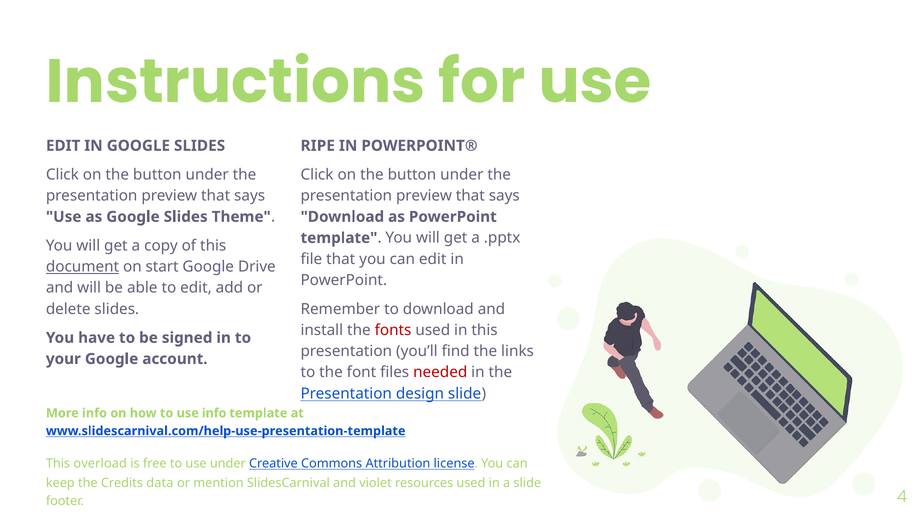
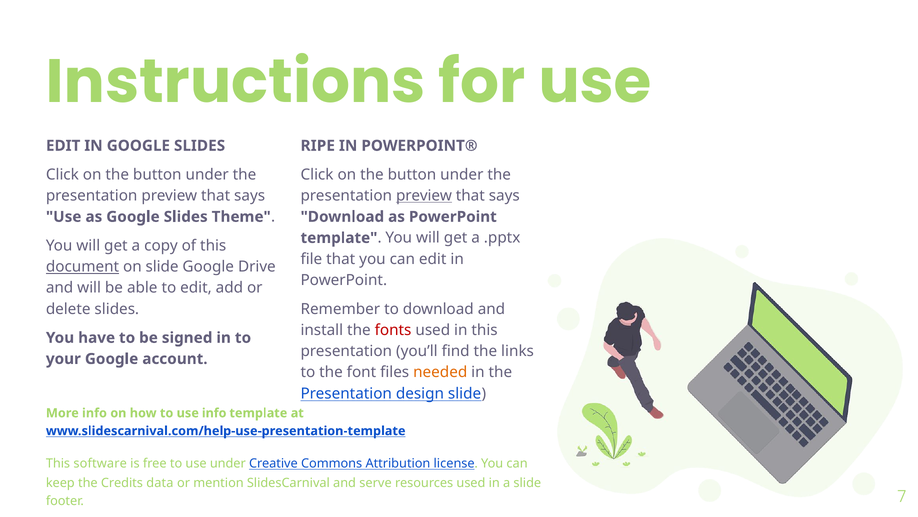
preview underline: none -> present (424, 195)
on start: start -> slide (162, 266)
needed colour: red -> orange (440, 372)
overload: overload -> software (100, 463)
violet: violet -> serve (375, 483)
4: 4 -> 7 (902, 496)
